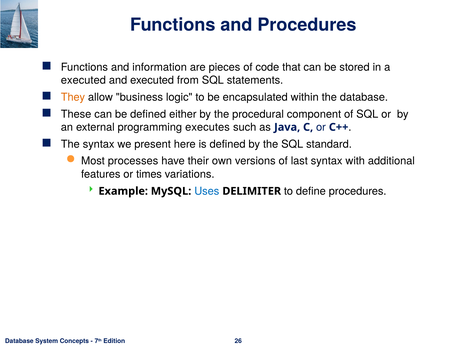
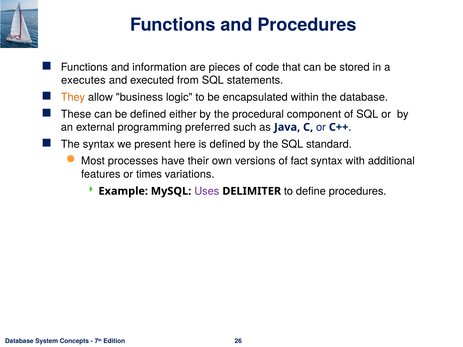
executed: executed -> executes (83, 80)
executes: executes -> preferred (208, 127)
last: last -> fact (299, 161)
Uses colour: blue -> purple (207, 191)
